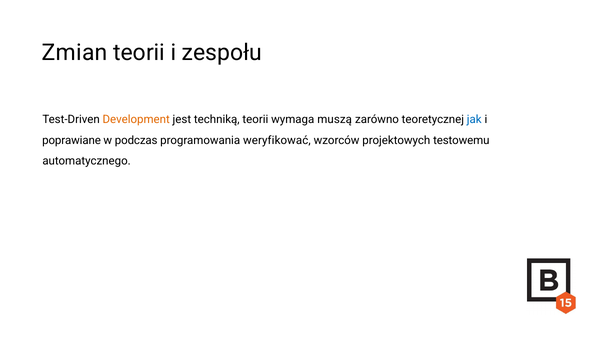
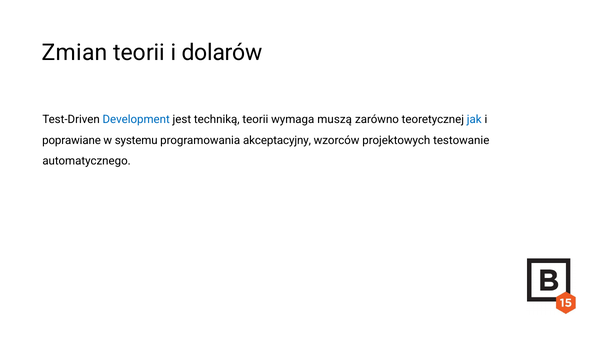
zespołu: zespołu -> dolarów (222, 53)
Development colour: orange -> blue (136, 119)
podczas: podczas -> systemu (136, 140)
weryfikować: weryfikować -> akceptacyjny (277, 140)
testowemu: testowemu -> testowanie (461, 140)
